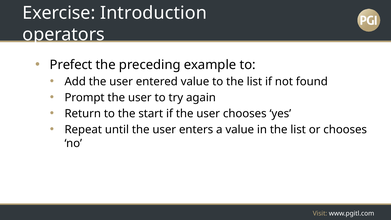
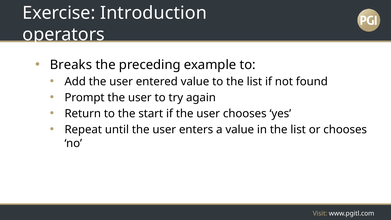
Prefect: Prefect -> Breaks (71, 65)
